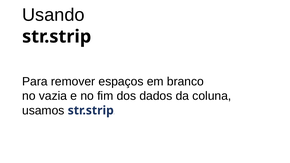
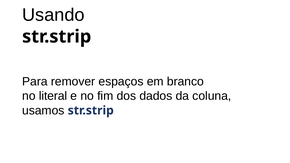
vazia: vazia -> literal (53, 96)
